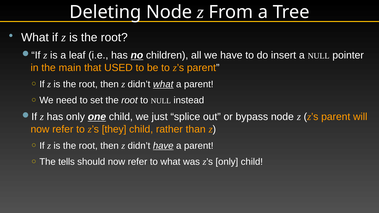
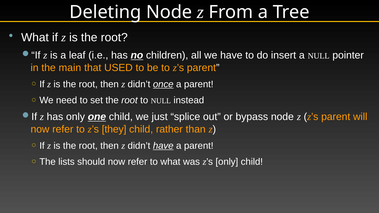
didn’t what: what -> once (163, 84)
tells: tells -> lists (66, 162)
